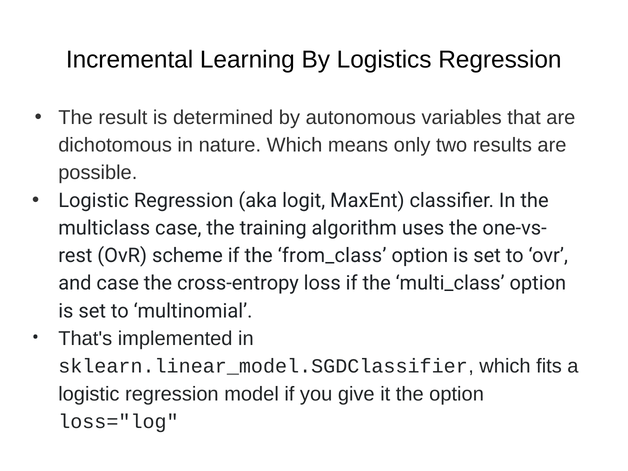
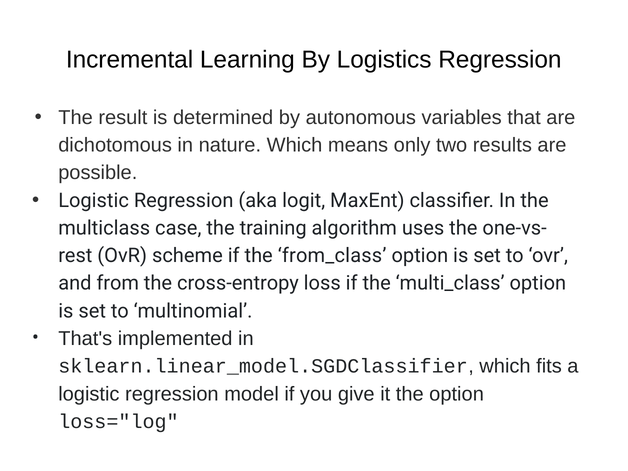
and case: case -> from (118, 283)
